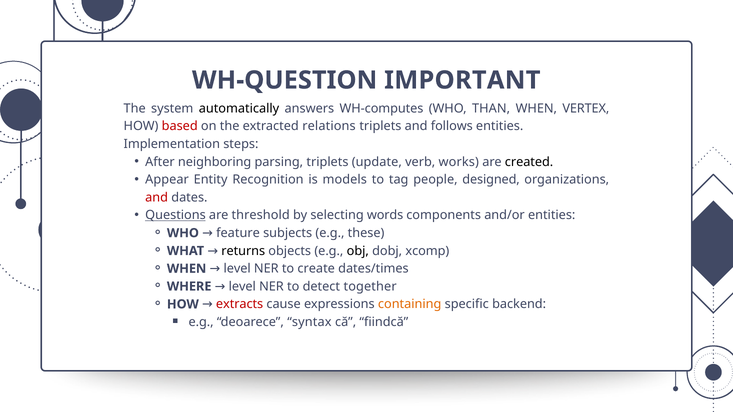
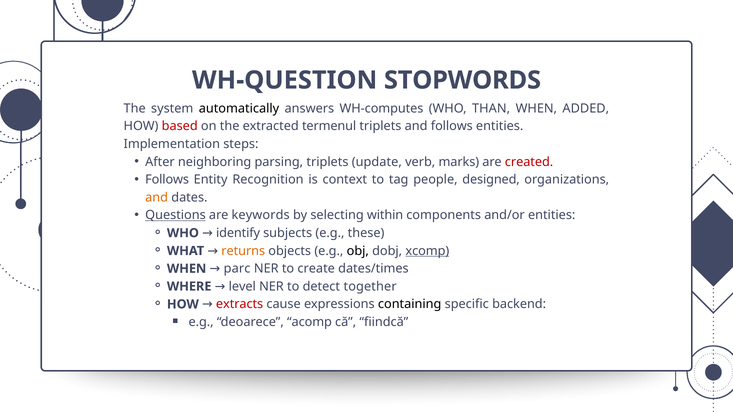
IMPORTANT: IMPORTANT -> STOPWORDS (462, 80)
VERTEX: VERTEX -> ADDED (586, 109)
relations: relations -> termenul (329, 126)
works: works -> marks (459, 162)
created colour: black -> red (529, 162)
Appear: Appear -> Follows (167, 180)
models: models -> context (345, 180)
and colour: red -> orange (157, 198)
threshold: threshold -> keywords (261, 215)
words: words -> within (385, 215)
feature: feature -> identify (238, 233)
returns colour: black -> orange (243, 251)
xcomp underline: none -> present (427, 251)
WHEN level: level -> parc (237, 269)
containing colour: orange -> black (410, 304)
syntax: syntax -> acomp (310, 322)
